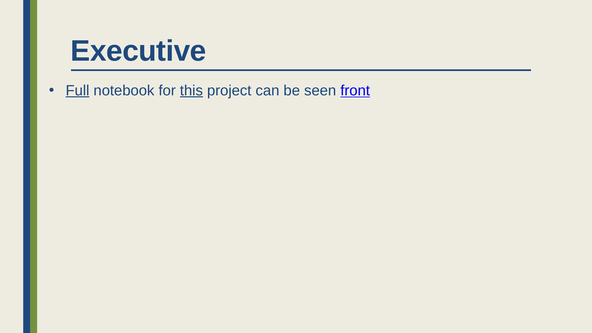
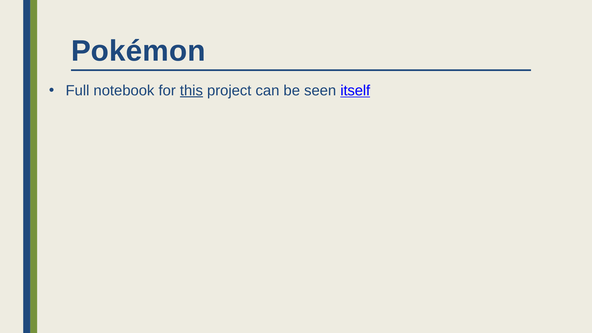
Executive: Executive -> Pokémon (138, 51)
Full underline: present -> none (78, 90)
front: front -> itself (355, 90)
